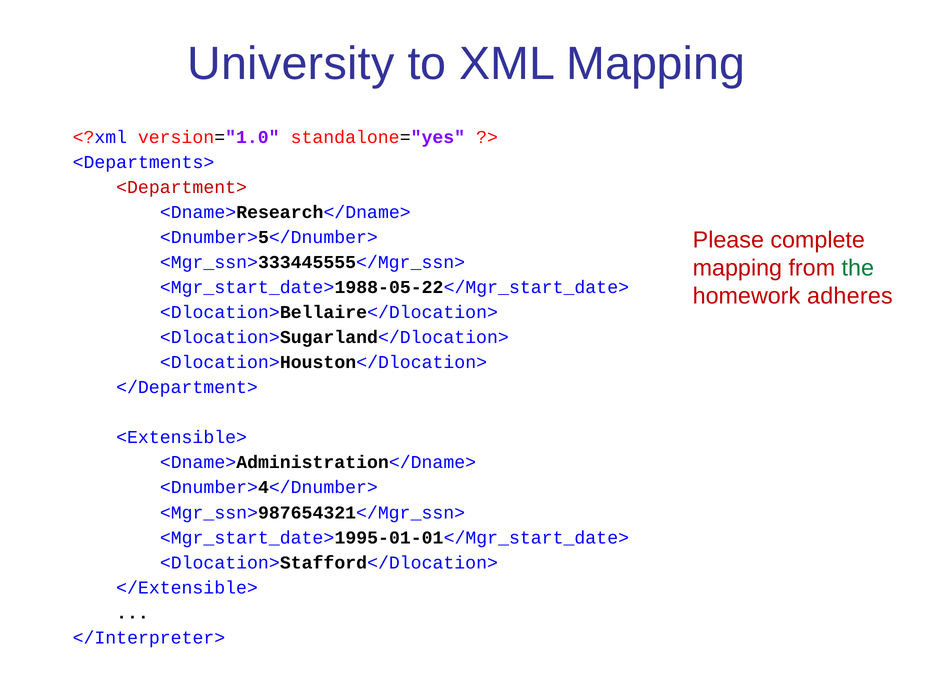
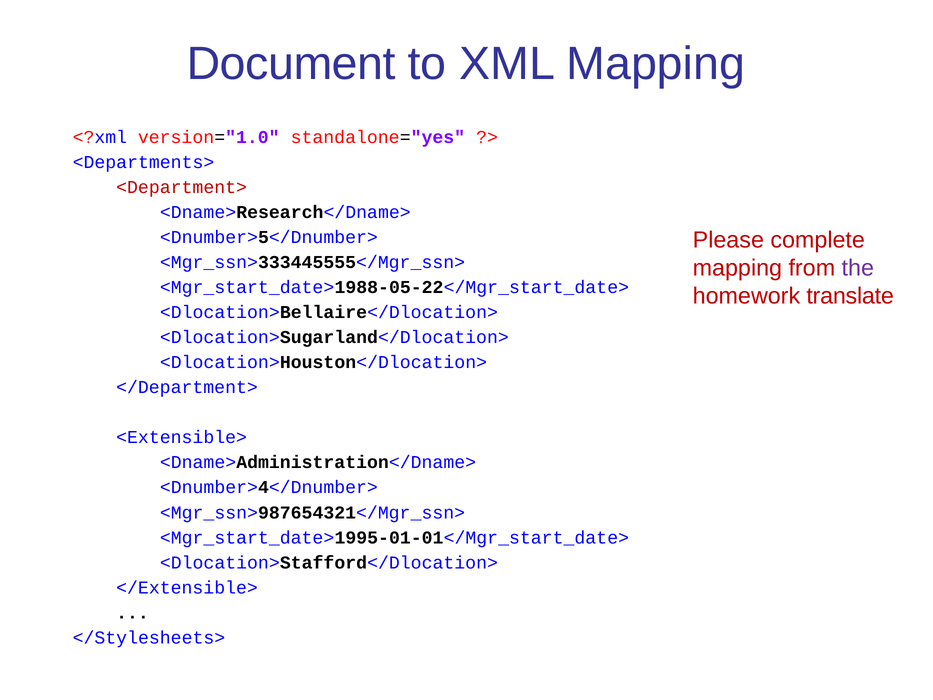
University: University -> Document (291, 64)
the colour: green -> purple (858, 268)
adheres: adheres -> translate (850, 296)
</Interpreter>: </Interpreter> -> </Stylesheets> (149, 637)
